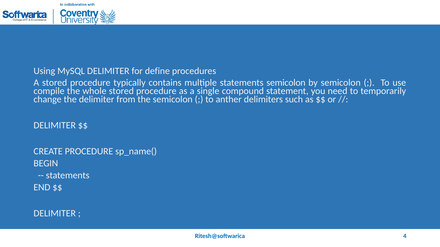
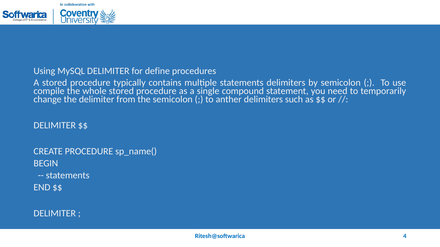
statements semicolon: semicolon -> delimiters (286, 83)
